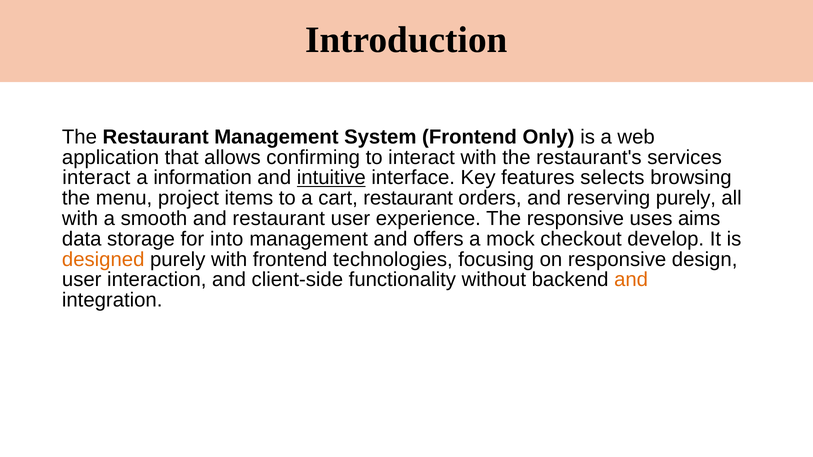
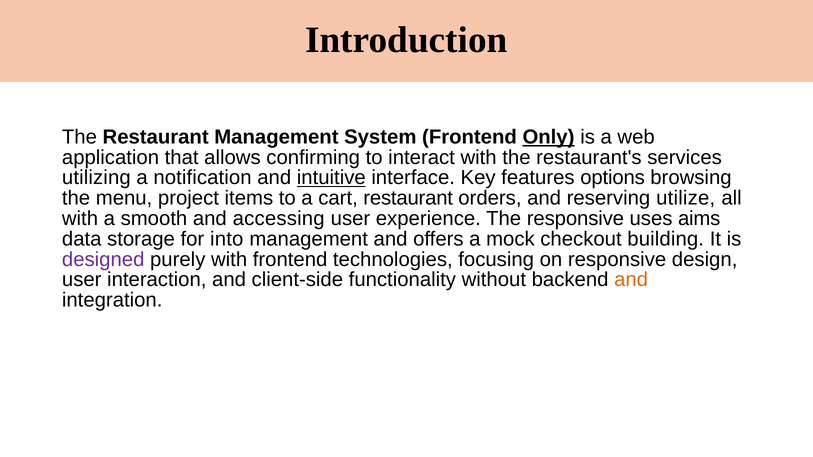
Only underline: none -> present (548, 137)
interact: interact -> utilizing (96, 178)
information: information -> notification (202, 178)
selects: selects -> options (613, 178)
reserving purely: purely -> utilize (686, 198)
and restaurant: restaurant -> accessing (279, 219)
develop: develop -> building (666, 239)
designed colour: orange -> purple (103, 260)
